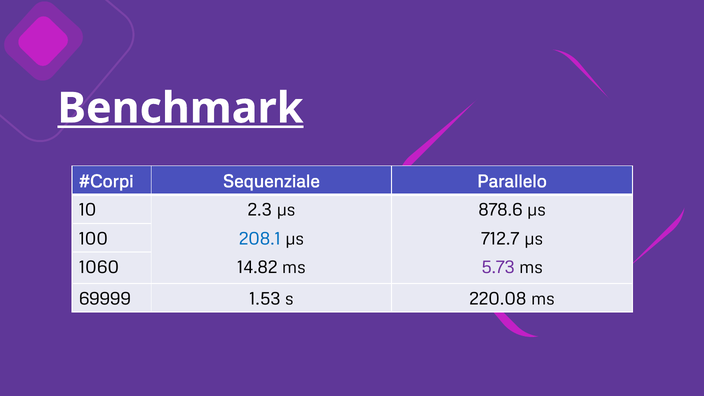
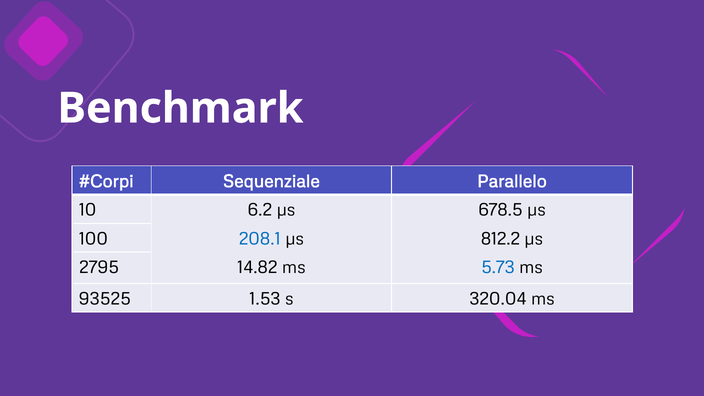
Benchmark underline: present -> none (180, 108)
2.3: 2.3 -> 6.2 (260, 210)
878.6: 878.6 -> 678.5 (500, 210)
712.7: 712.7 -> 812.2 (500, 239)
1060: 1060 -> 2795 (99, 268)
5.73 colour: purple -> blue (498, 268)
69999: 69999 -> 93525 (105, 299)
220.08: 220.08 -> 320.04 (498, 299)
